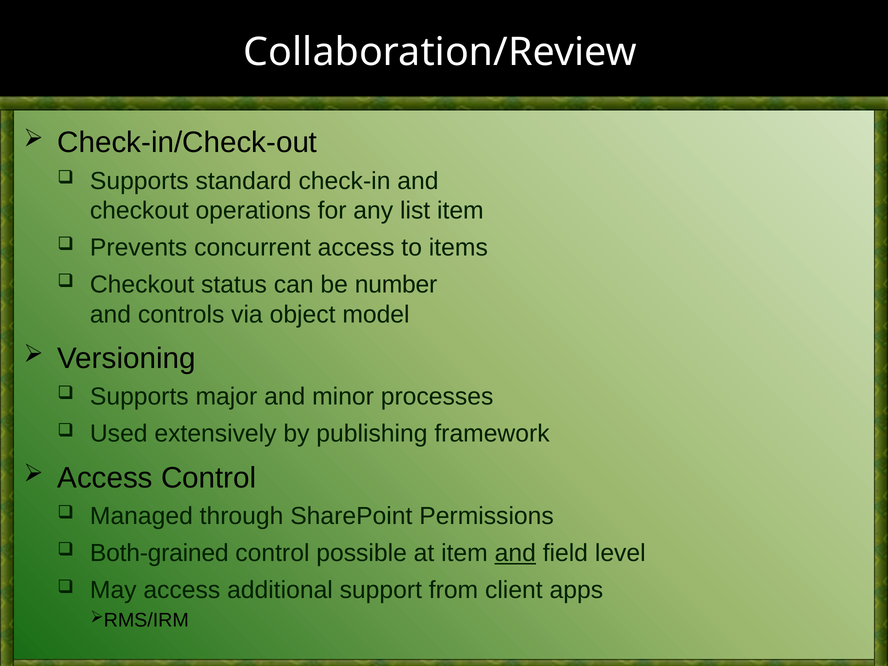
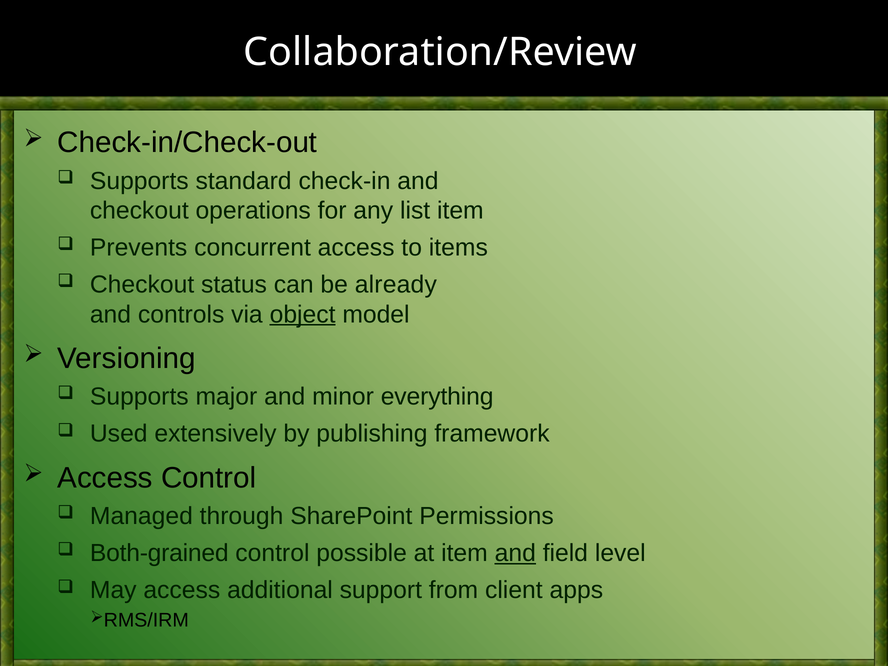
number: number -> already (396, 285)
object underline: none -> present (303, 314)
processes: processes -> everything (437, 397)
